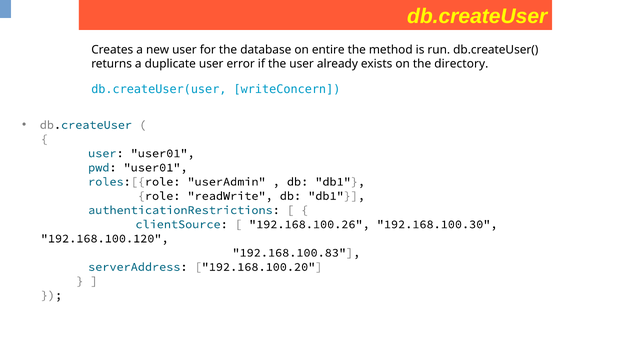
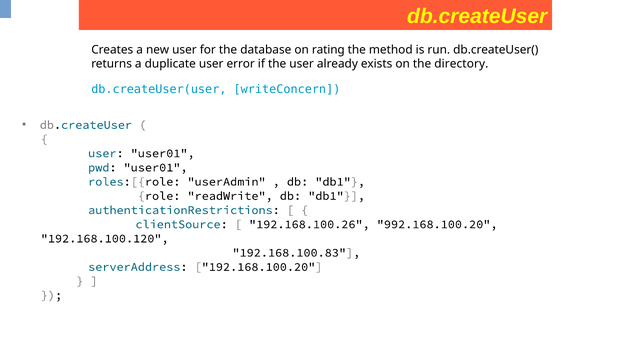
entire: entire -> rating (328, 50)
192.168.100.30: 192.168.100.30 -> 992.168.100.20 (437, 224)
